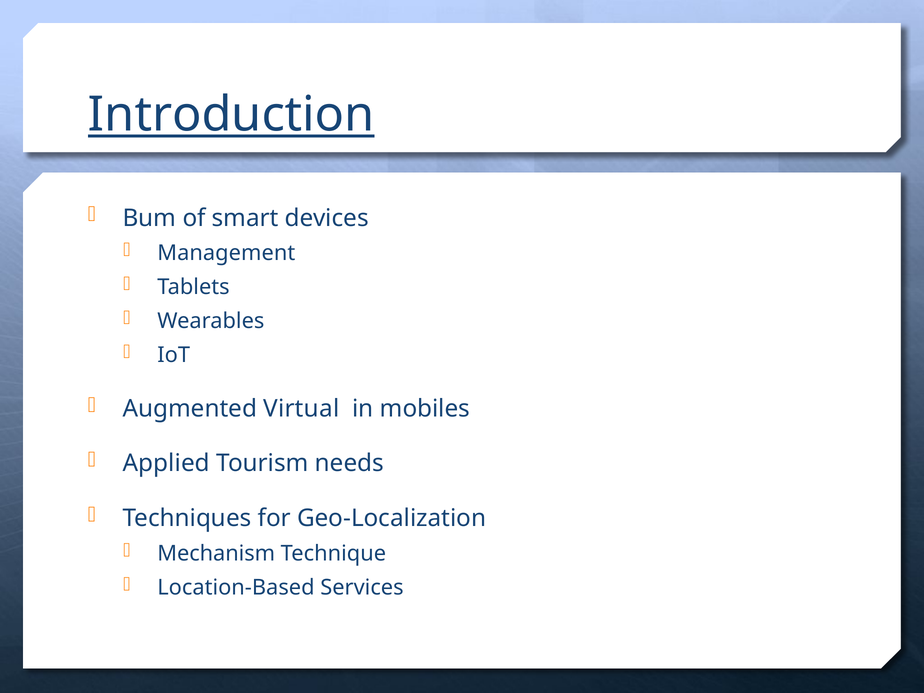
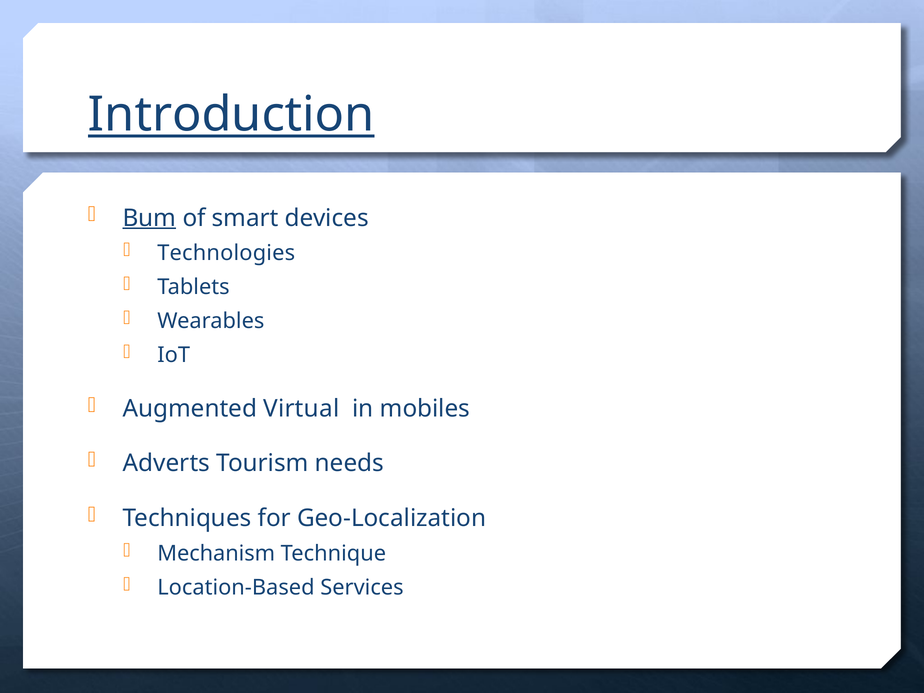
Bum underline: none -> present (149, 218)
Management: Management -> Technologies (226, 253)
Applied: Applied -> Adverts (166, 463)
